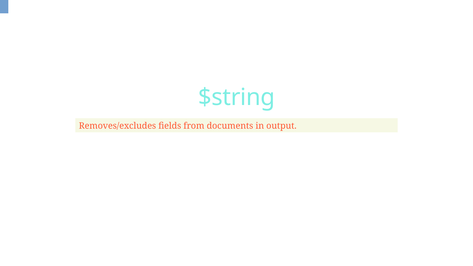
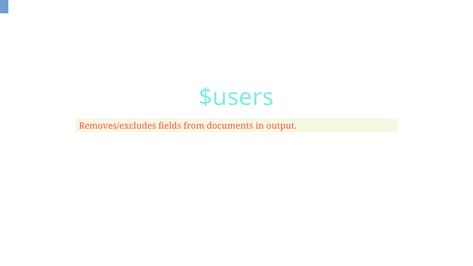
$string: $string -> $users (236, 97)
